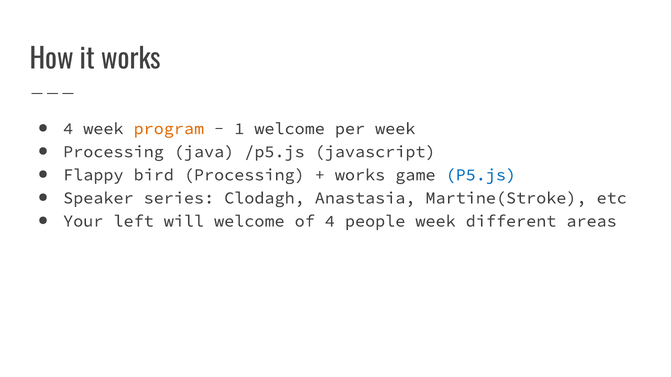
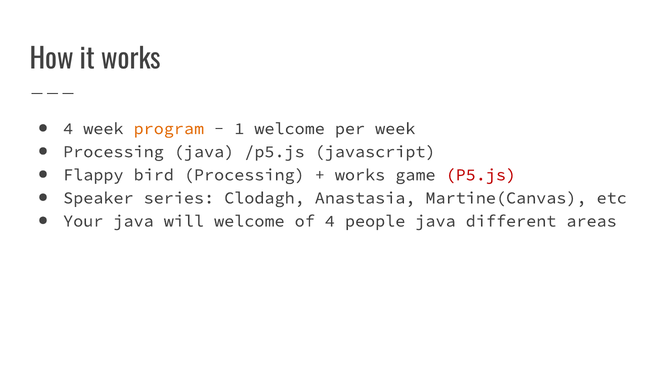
P5.js colour: blue -> red (481, 175)
Martine(Stroke: Martine(Stroke -> Martine(Canvas (506, 198)
Your left: left -> java (134, 221)
people week: week -> java (436, 221)
